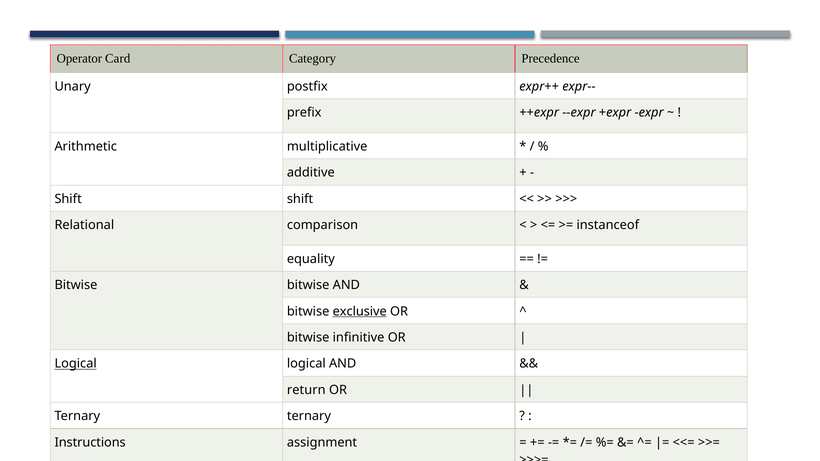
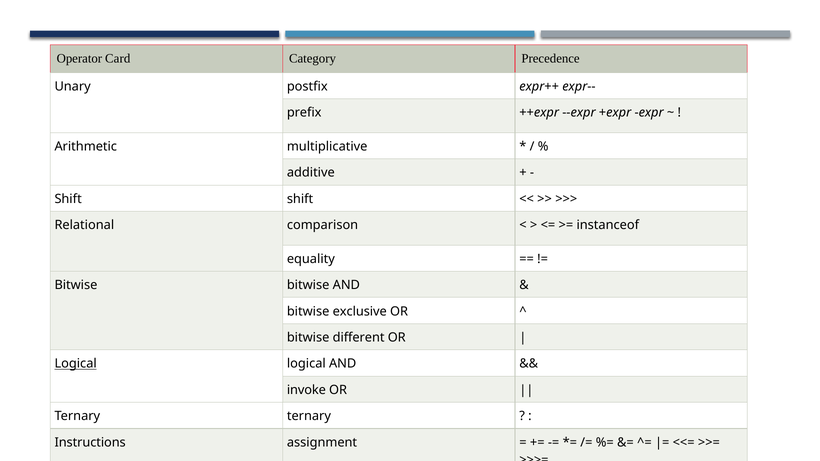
exclusive underline: present -> none (360, 311)
infinitive: infinitive -> different (359, 338)
return: return -> invoke (306, 390)
